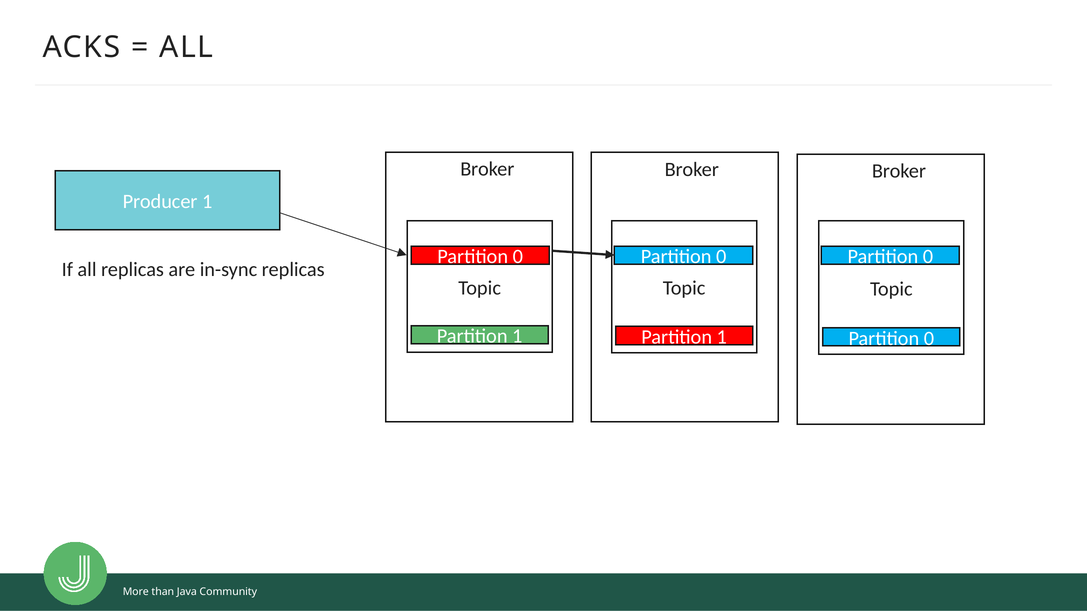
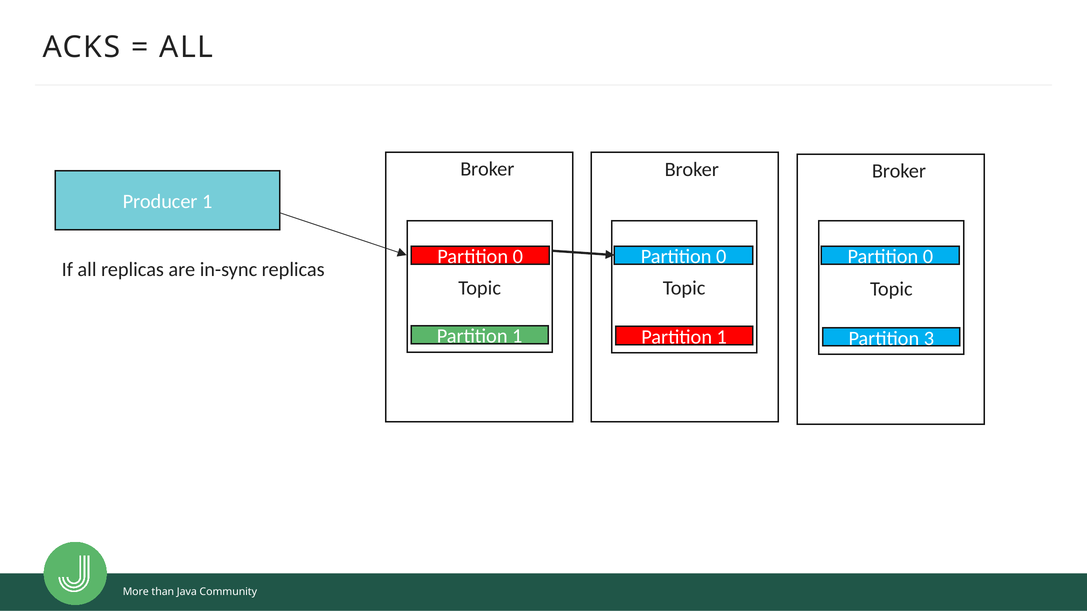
0: 0 -> 3 (929, 339)
